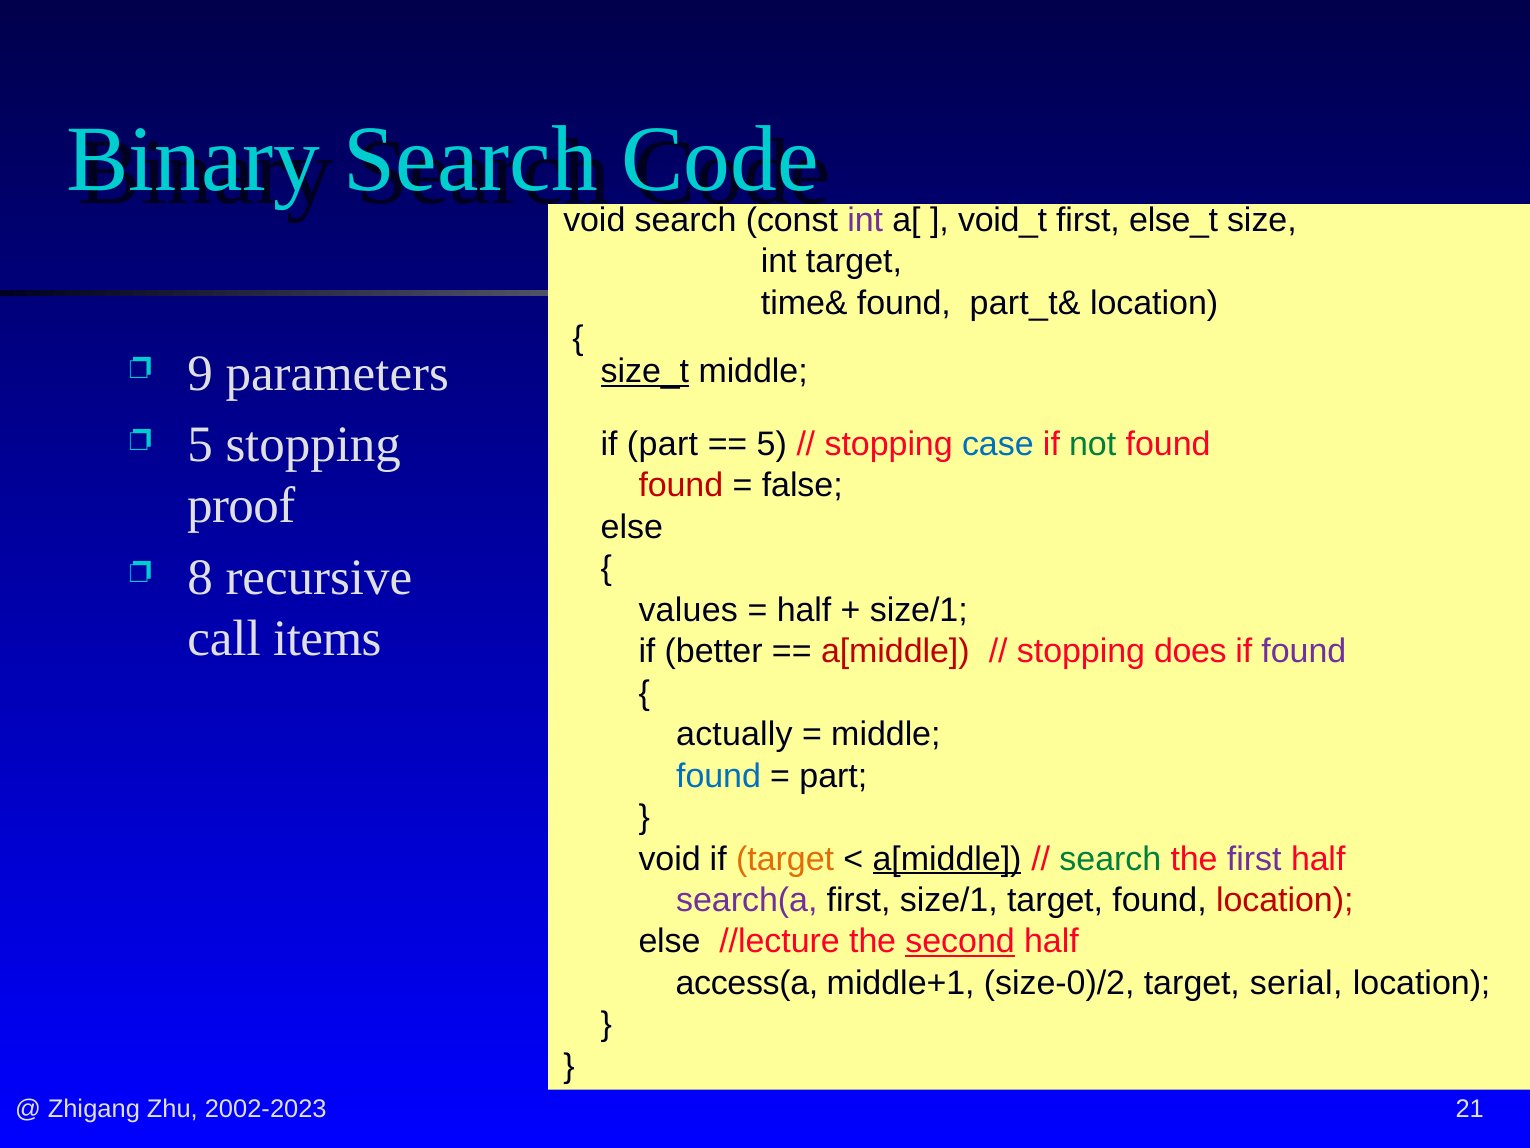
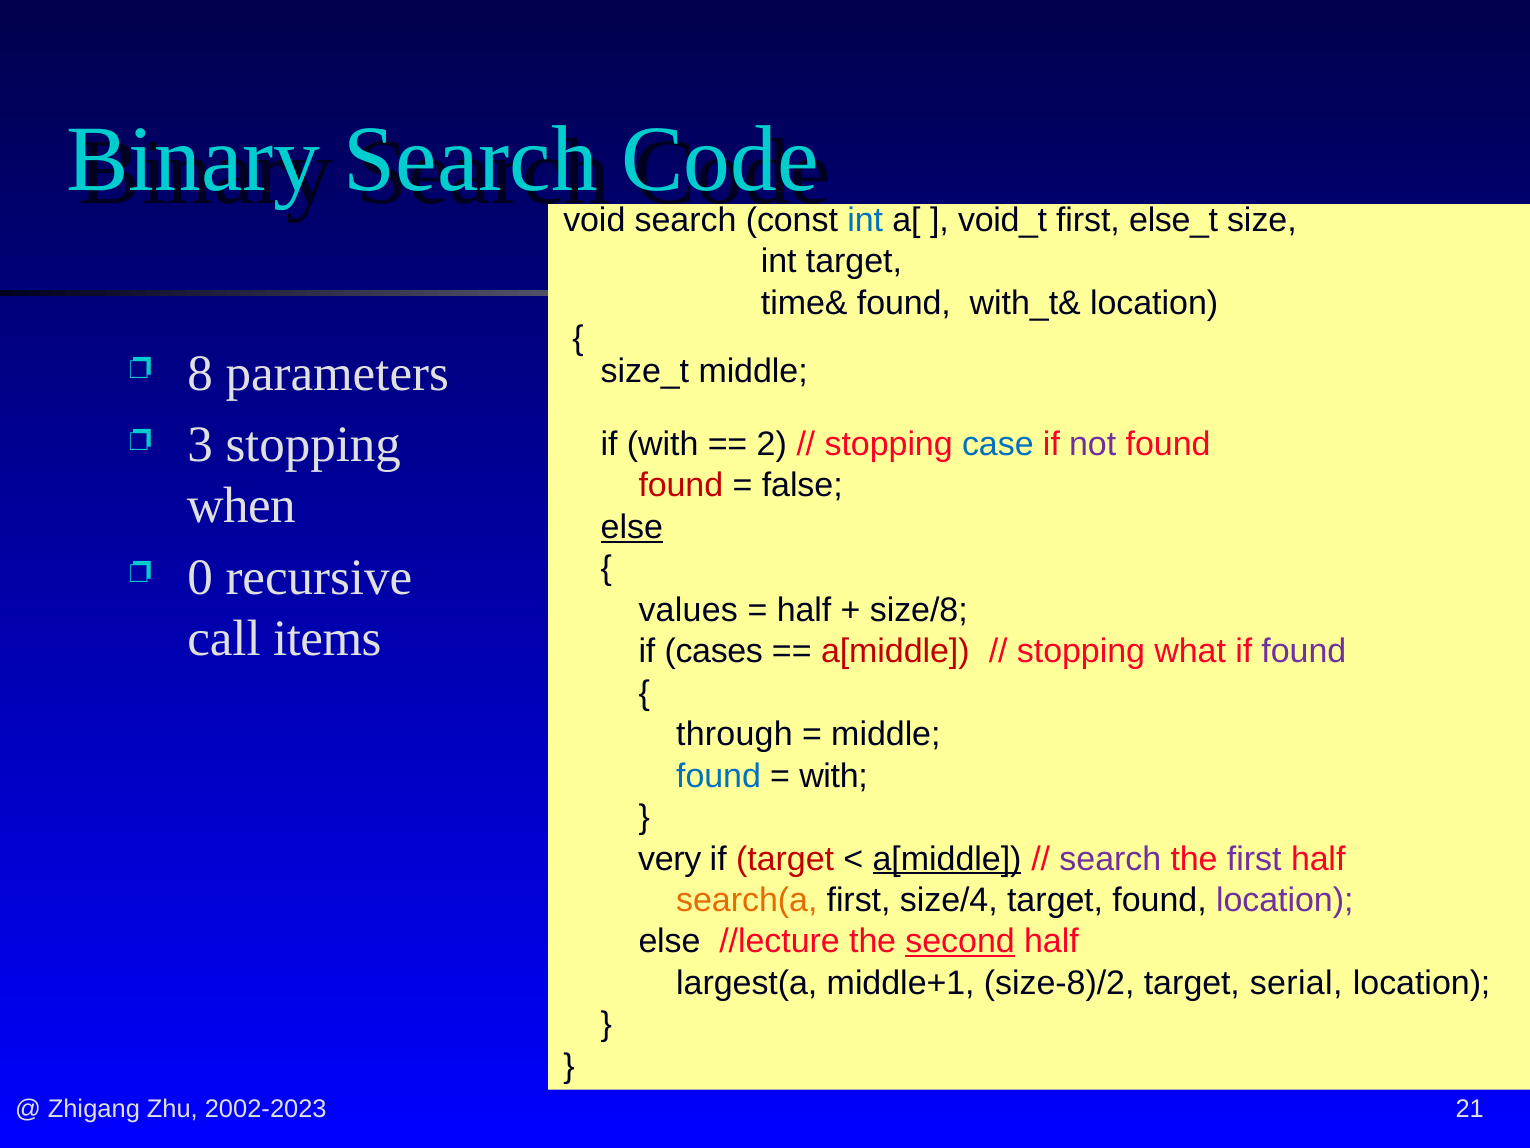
int colour: purple -> blue (865, 220)
part_t&: part_t& -> with_t& (1025, 303)
9: 9 -> 8 (200, 373)
size_t underline: present -> none (645, 371)
5: 5 -> 3 (200, 444)
if part: part -> with (663, 444)
5: 5 -> 2 (772, 444)
not colour: green -> purple (1093, 444)
proof: proof -> when (241, 506)
else underline: none -> present (632, 527)
8: 8 -> 0 (200, 577)
size/1: size/1 -> size/8 (919, 610)
better: better -> cases (714, 651)
does: does -> what (1190, 651)
actually: actually -> through (734, 734)
part: part -> with (834, 776)
void: void -> very (670, 858)
target colour: orange -> red (785, 858)
search colour: green -> purple (1110, 858)
search(a colour: purple -> orange (747, 900)
first size/1: size/1 -> size/4 (949, 900)
location colour: red -> purple (1285, 900)
access(a: access(a -> largest(a (747, 983)
size-0)/2: size-0)/2 -> size-8)/2 (1059, 983)
